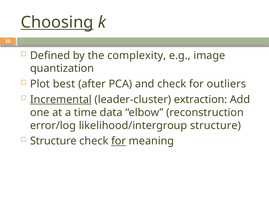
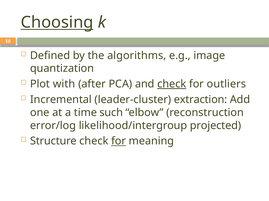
complexity: complexity -> algorithms (137, 56)
best: best -> with (64, 84)
check underline: none -> present (172, 84)
Incremental underline: present -> none (61, 100)
data: data -> such (111, 113)
likelihood/intergroup structure: structure -> projected (216, 126)
